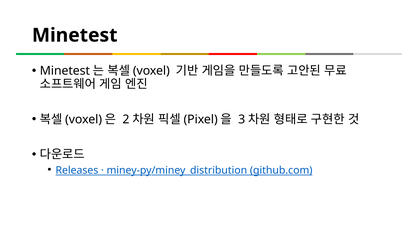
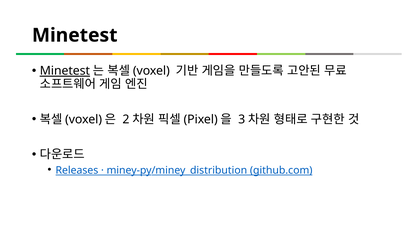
Minetest underline: none -> present (65, 71)
